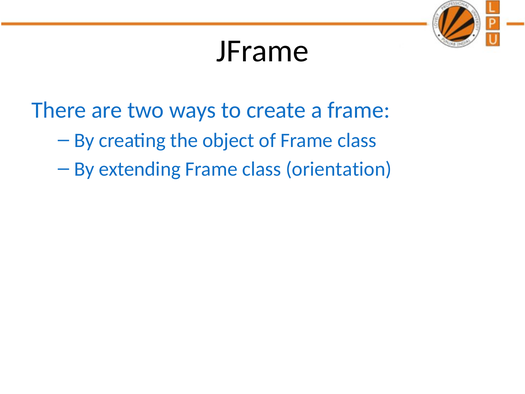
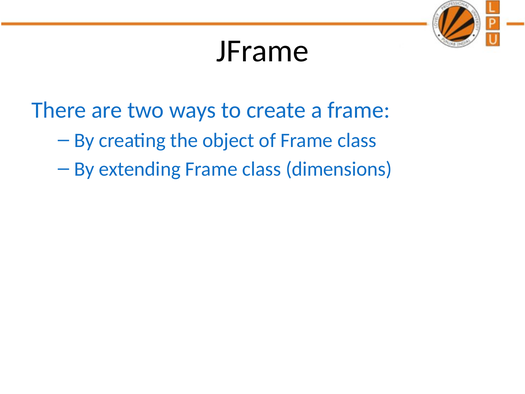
orientation: orientation -> dimensions (339, 169)
